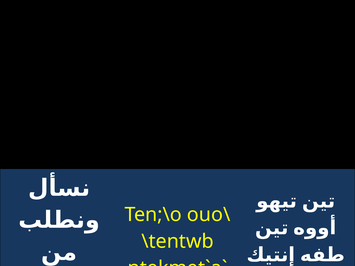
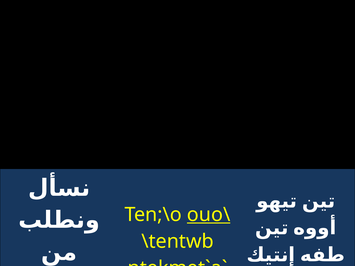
ouo\ underline: none -> present (209, 215)
